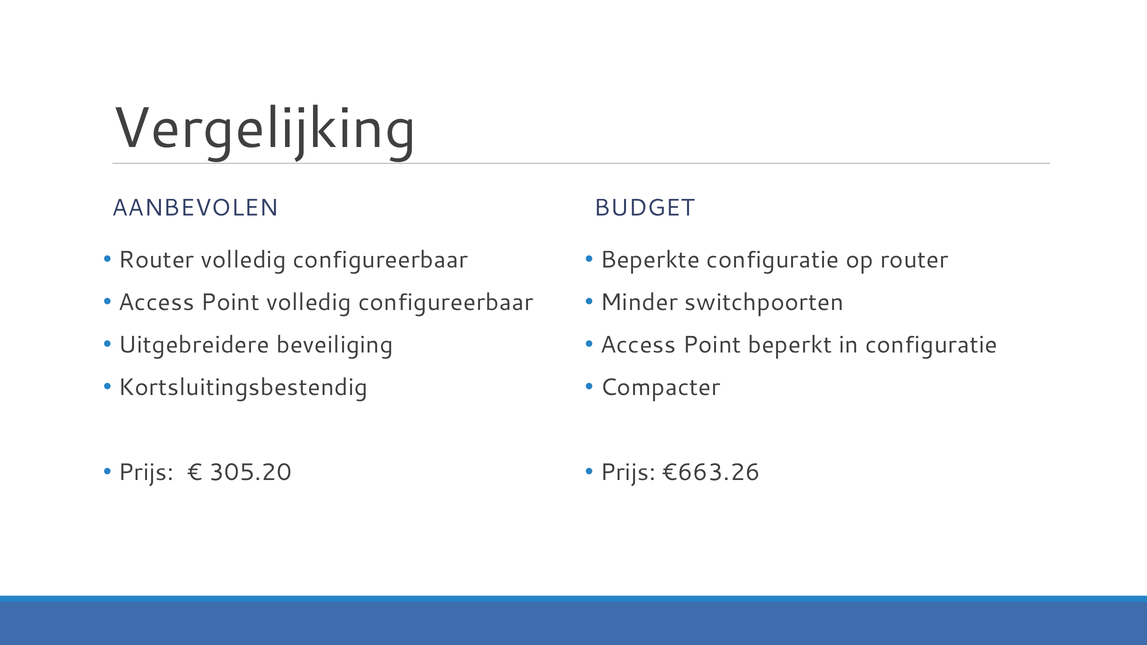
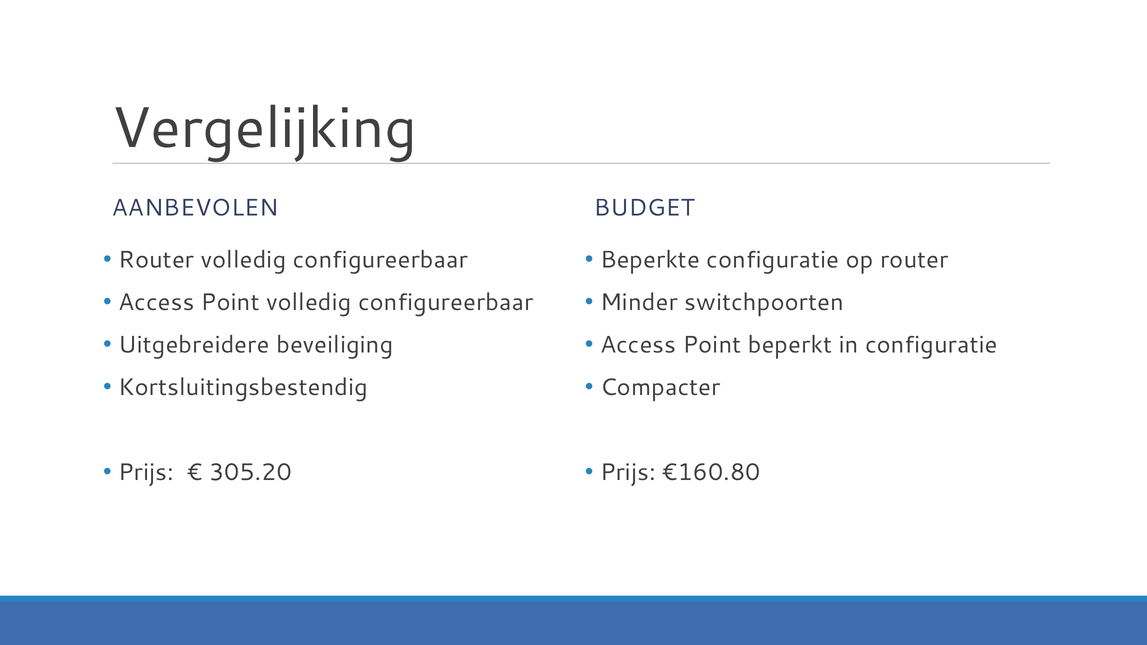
€663.26: €663.26 -> €160.80 (711, 473)
